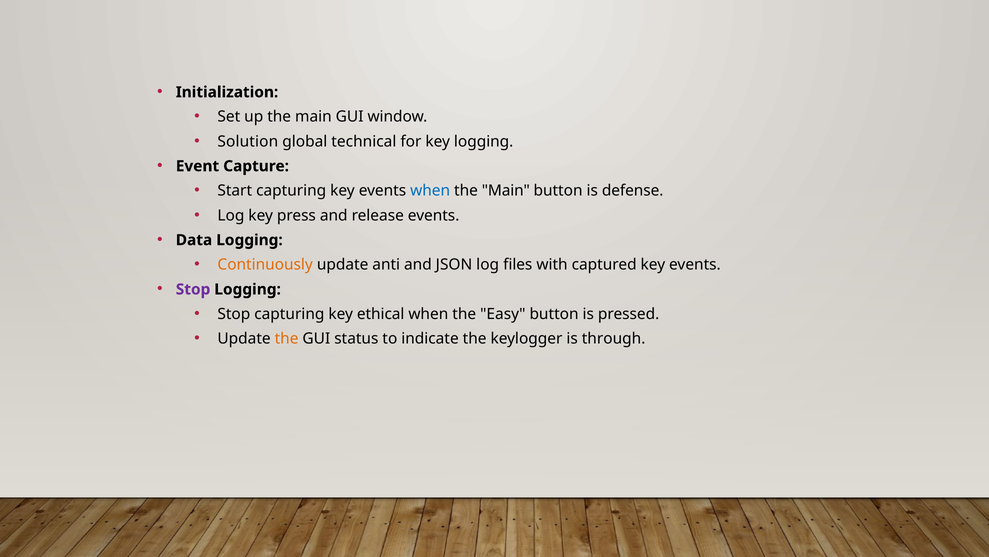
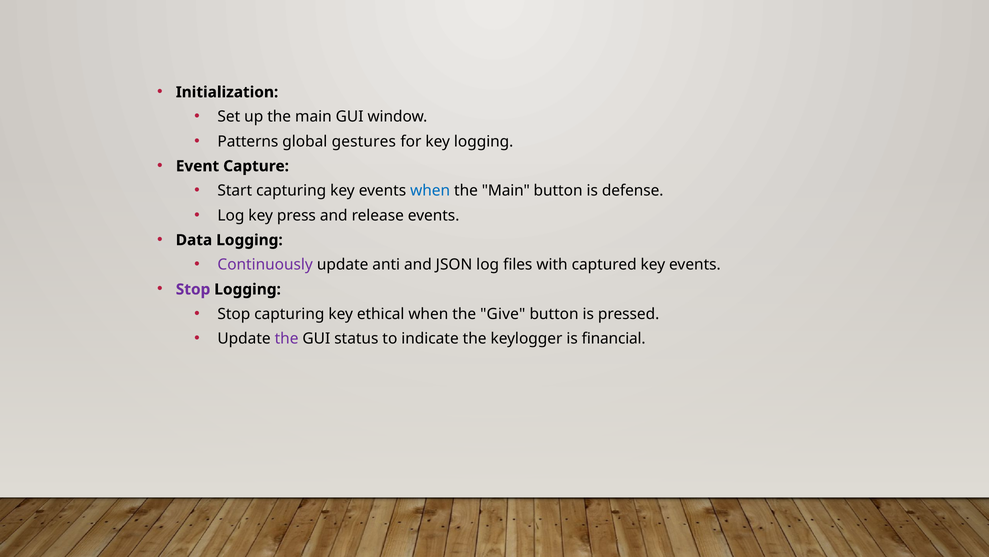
Solution: Solution -> Patterns (248, 141)
technical: technical -> gestures (364, 141)
Continuously colour: orange -> purple (265, 264)
Easy: Easy -> Give (503, 314)
the colour: orange -> purple (287, 338)
through: through -> financial (614, 338)
